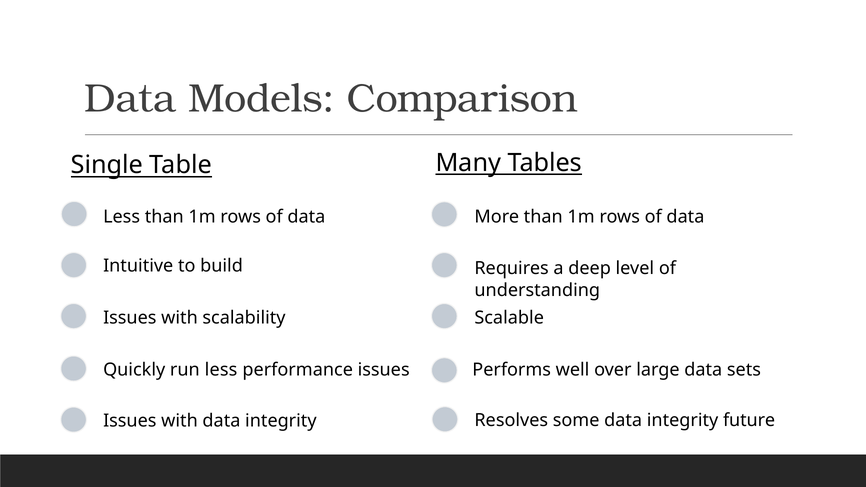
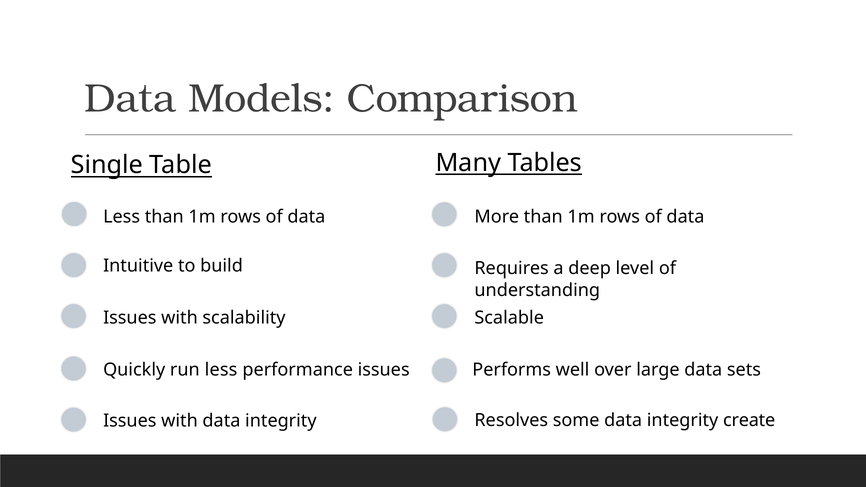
future: future -> create (749, 420)
